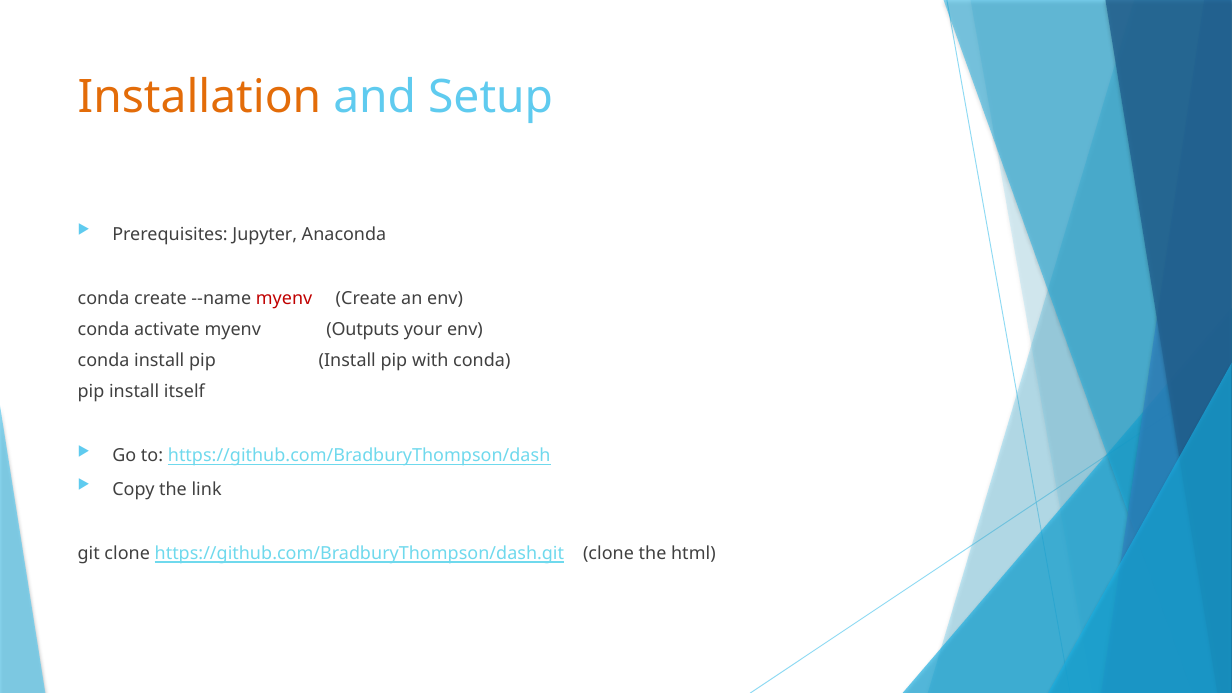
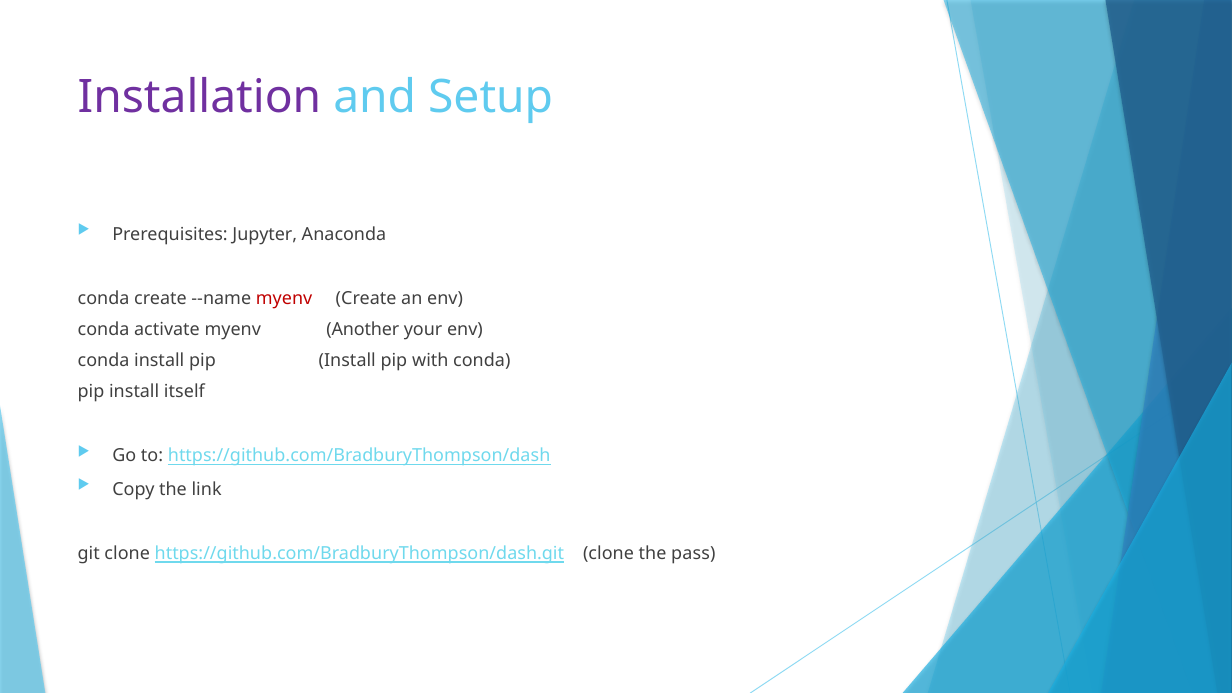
Installation colour: orange -> purple (199, 97)
Outputs: Outputs -> Another (363, 330)
html: html -> pass (693, 554)
